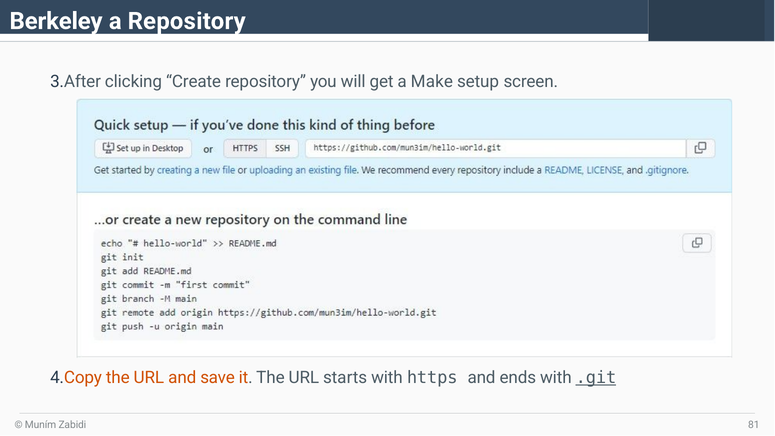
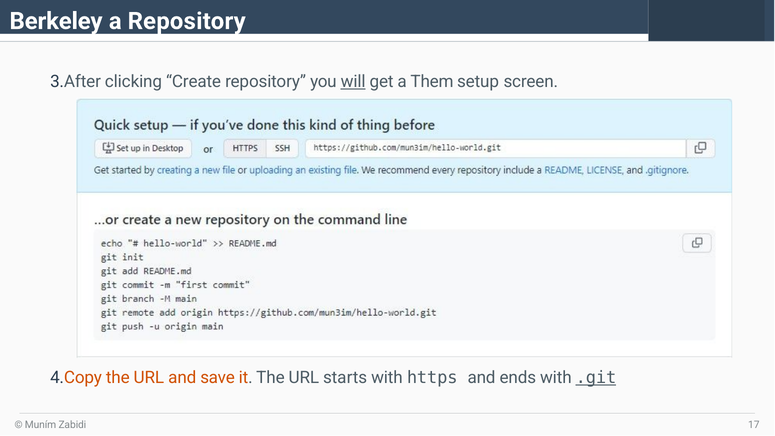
will underline: none -> present (353, 82)
Make: Make -> Them (432, 82)
81: 81 -> 17 (754, 425)
